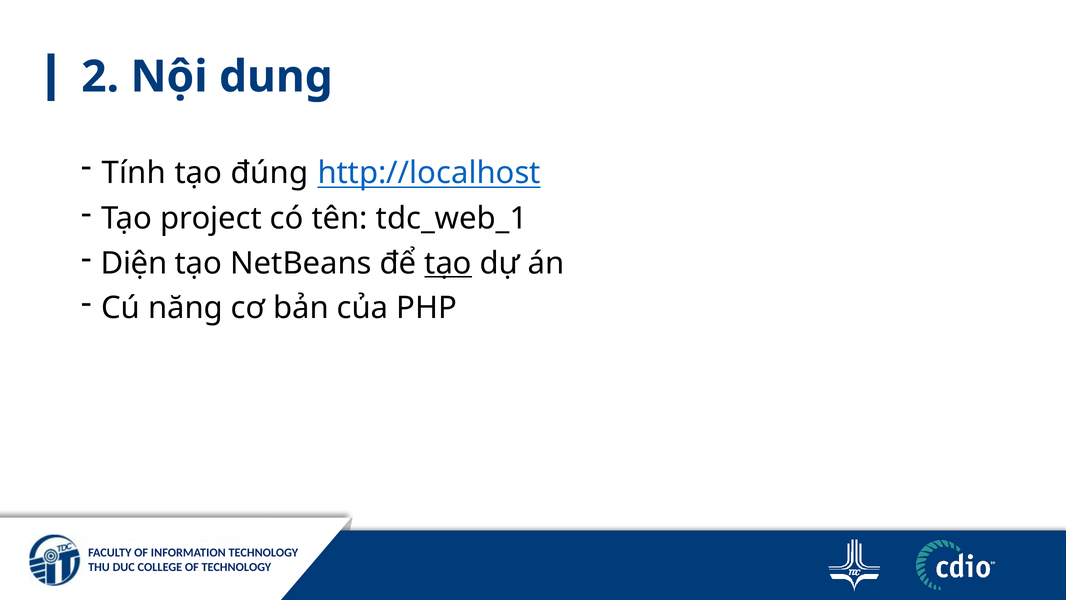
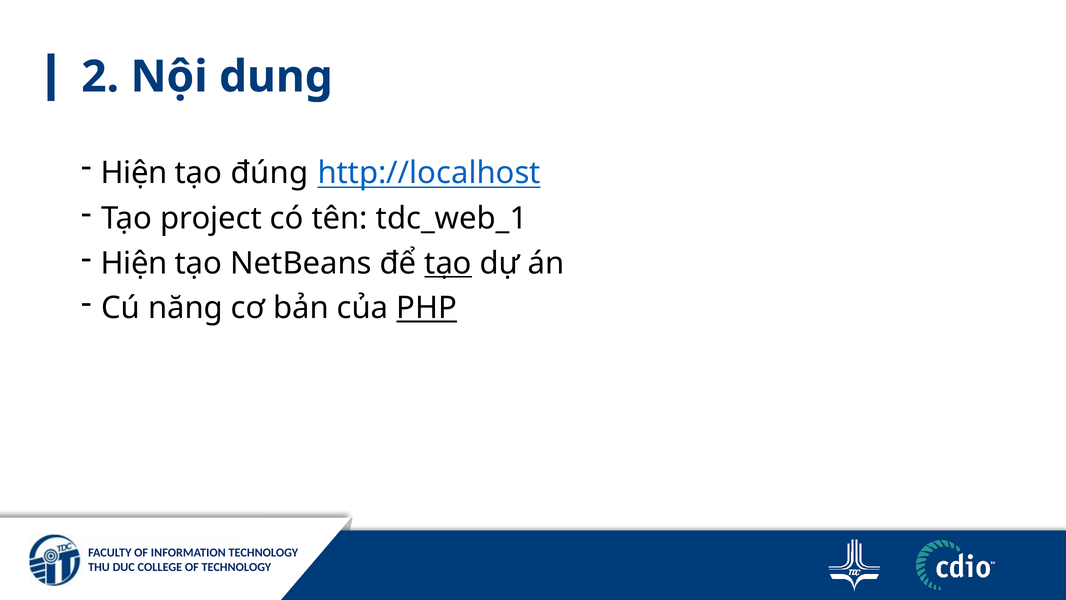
Tính: Tính -> Hiện (134, 173)
Diện: Diện -> Hiện (134, 263)
PHP underline: none -> present (427, 308)
